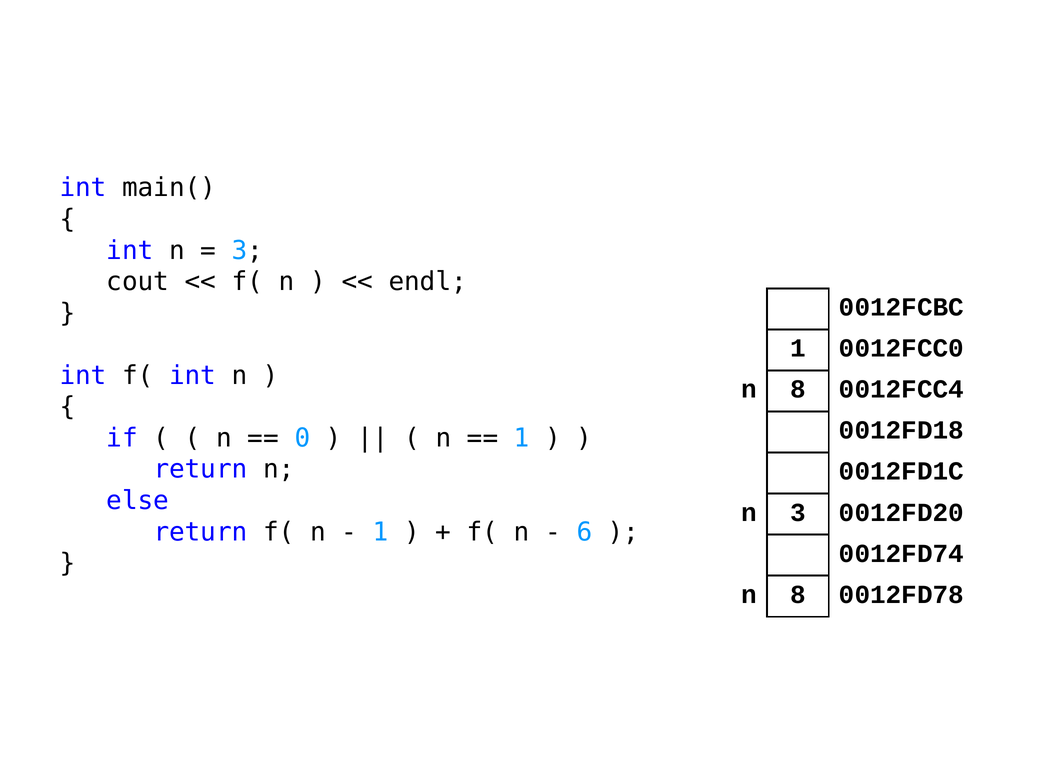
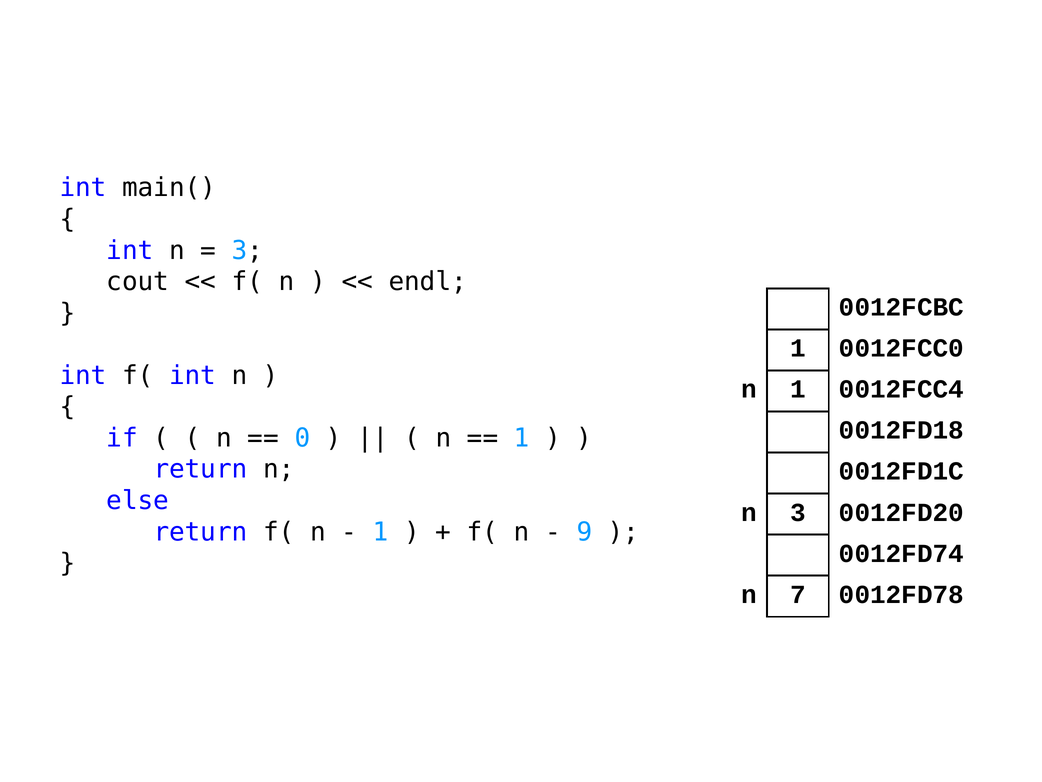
8: 8 -> 1 (798, 389)
6: 6 -> 9 (584, 532)
8: 8 -> 7 (798, 594)
